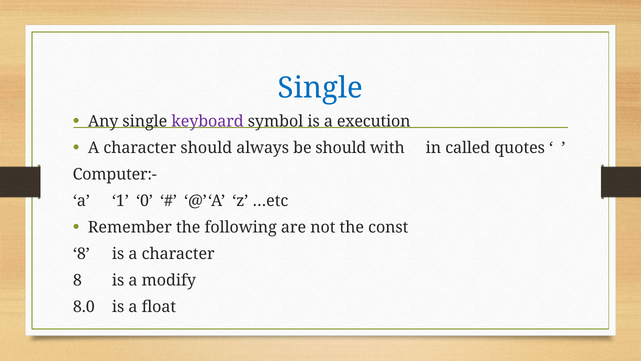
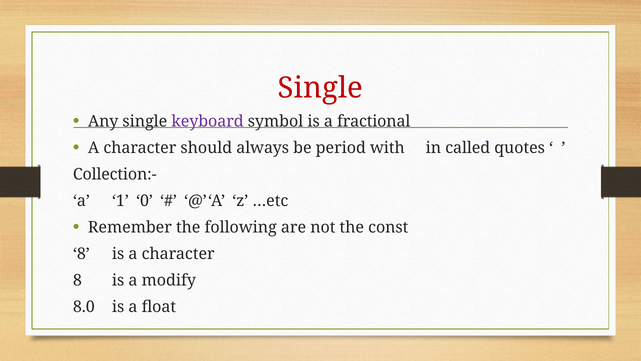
Single colour: blue -> red (320, 88)
execution: execution -> fractional (374, 121)
be should: should -> period (341, 148)
Computer:-: Computer:- -> Collection:- (115, 174)
